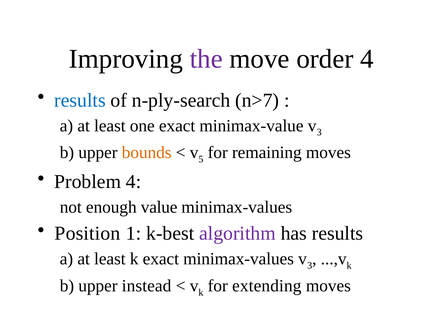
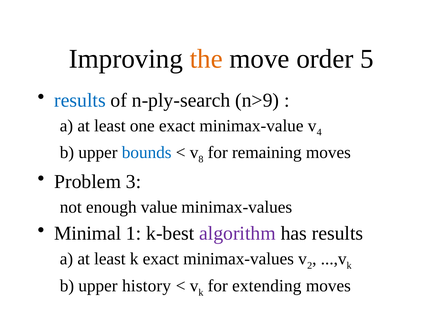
the colour: purple -> orange (206, 59)
order 4: 4 -> 5 (367, 59)
n>7: n>7 -> n>9 (257, 100)
3: 3 -> 4 (319, 132)
bounds colour: orange -> blue (147, 153)
5: 5 -> 8 (201, 159)
Problem 4: 4 -> 3 (134, 182)
Position: Position -> Minimal (88, 234)
3: 3 -> 2 (310, 266)
instead: instead -> history (147, 286)
